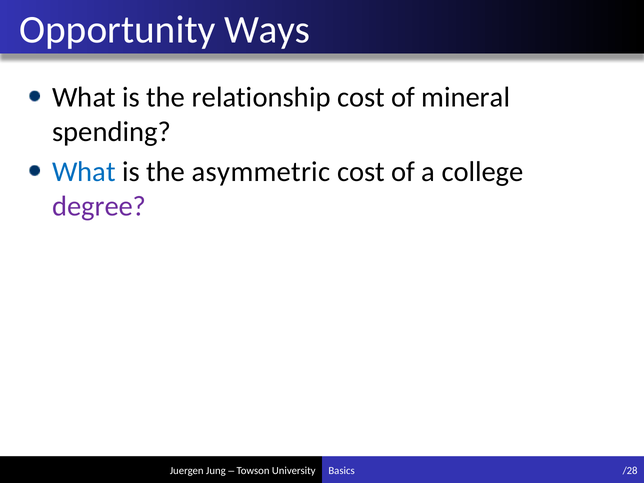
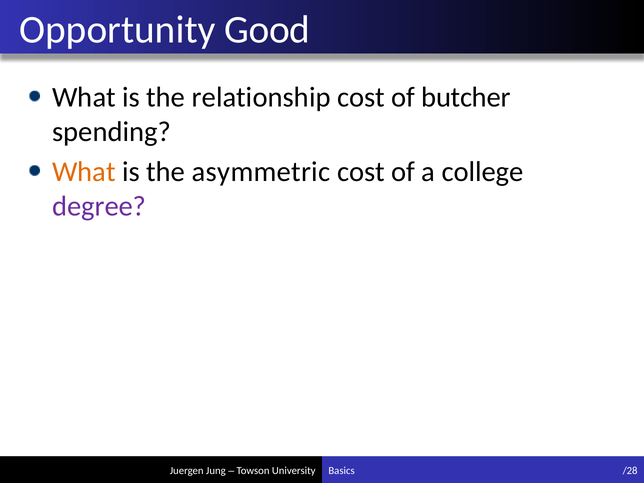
Ways: Ways -> Good (267, 30)
mineral: mineral -> butcher (466, 98)
What colour: blue -> orange (84, 172)
